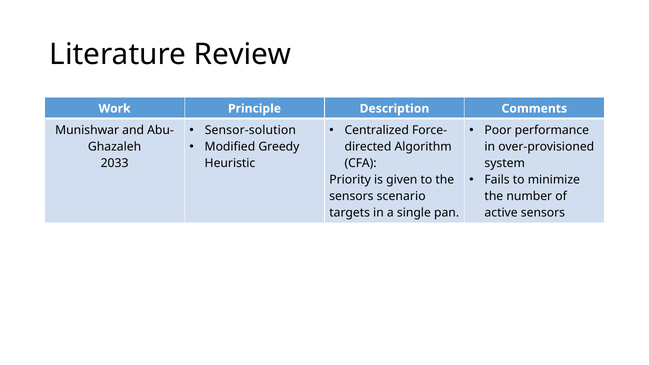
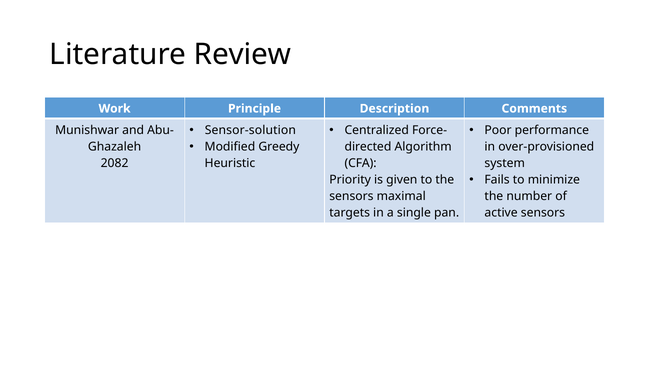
2033: 2033 -> 2082 (115, 163)
scenario: scenario -> maximal (401, 196)
